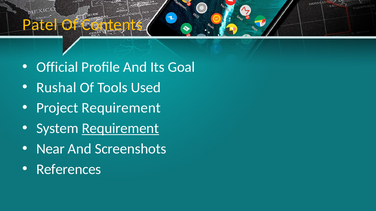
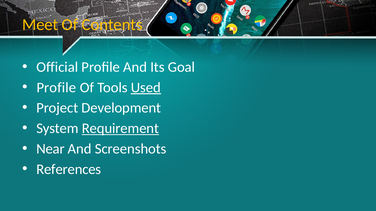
Patel: Patel -> Meet (40, 25)
Rushal: Rushal -> Profile (56, 88)
Used underline: none -> present (146, 88)
Project Requirement: Requirement -> Development (121, 108)
